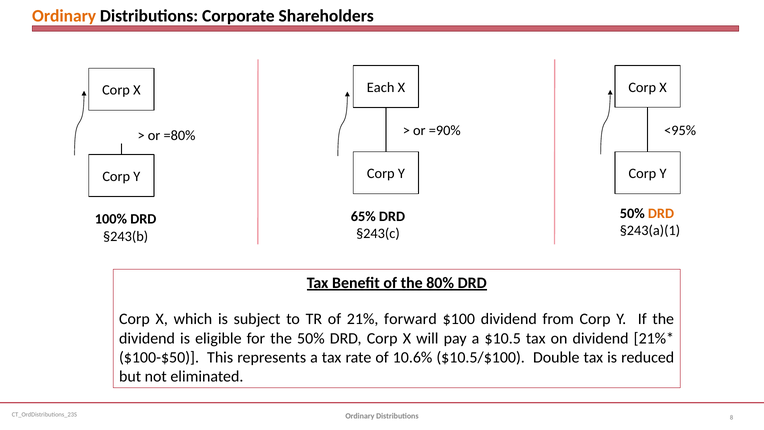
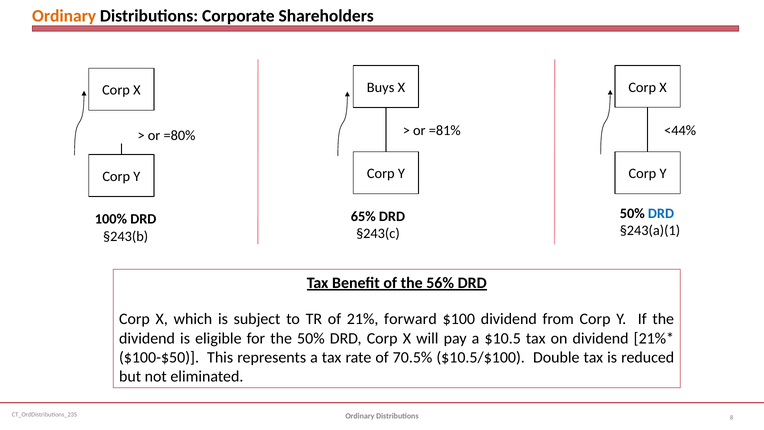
Each: Each -> Buys (381, 87)
=90%: =90% -> =81% (445, 130)
<95%: <95% -> <44% (680, 130)
DRD colour: orange -> blue (661, 213)
80%: 80% -> 56% (440, 283)
10.6%: 10.6% -> 70.5% (413, 357)
